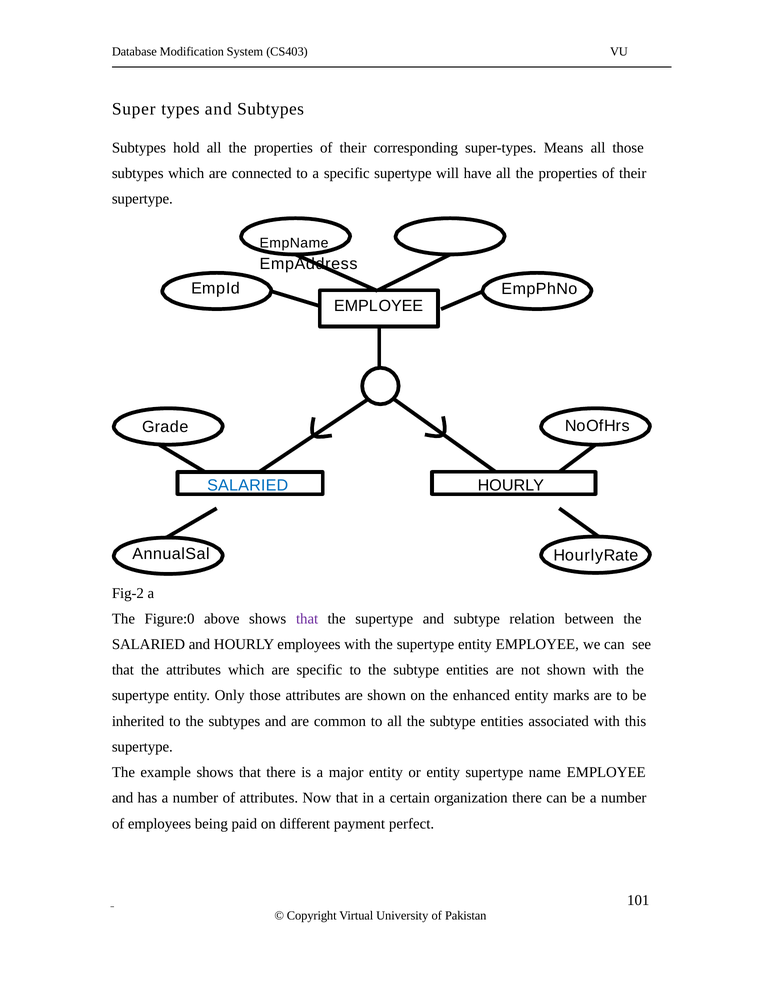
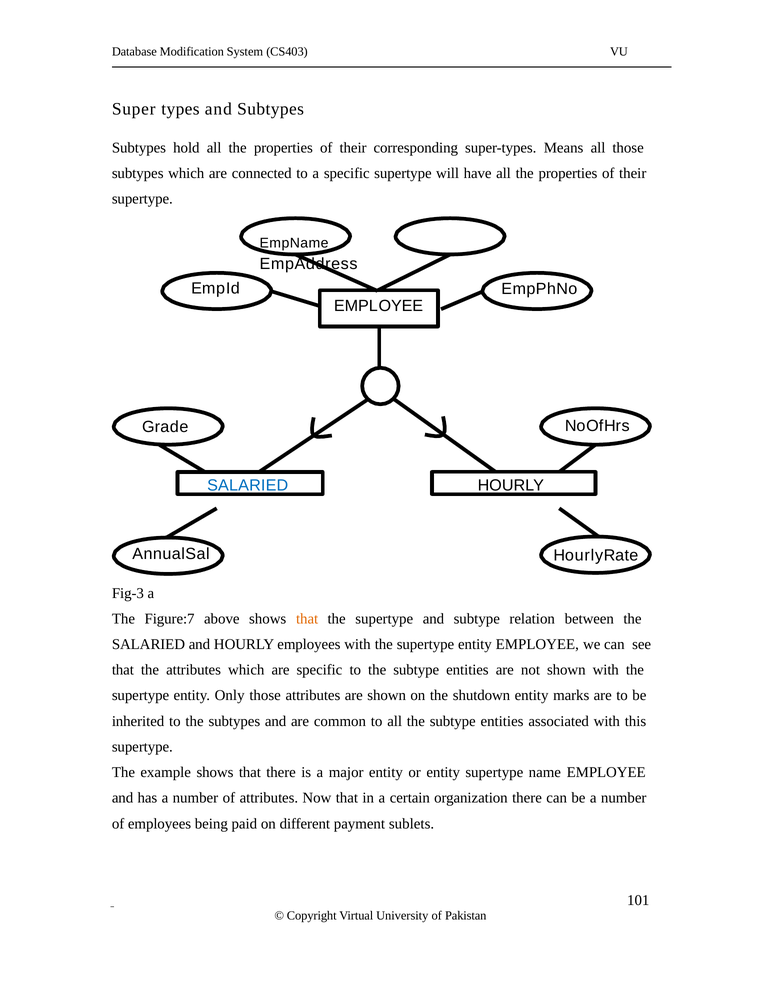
Fig-2: Fig-2 -> Fig-3 (128, 593)
Figure:0: Figure:0 -> Figure:7 (170, 619)
that colour: purple -> orange (307, 619)
enhanced: enhanced -> shutdown (481, 695)
perfect: perfect -> sublets (412, 823)
